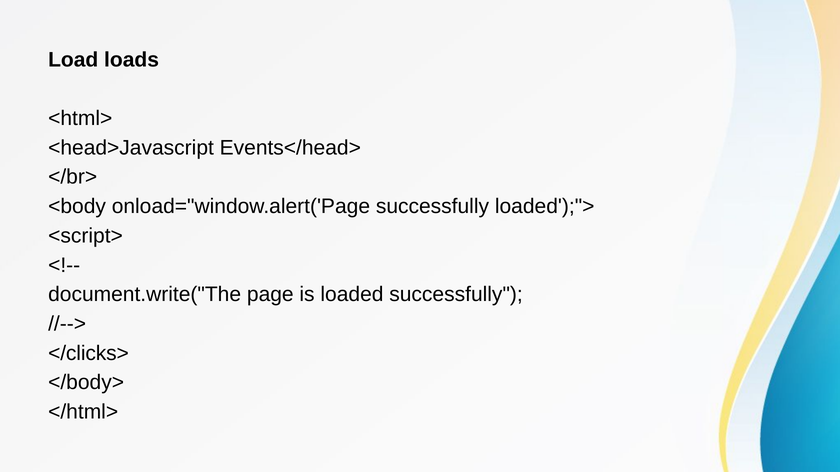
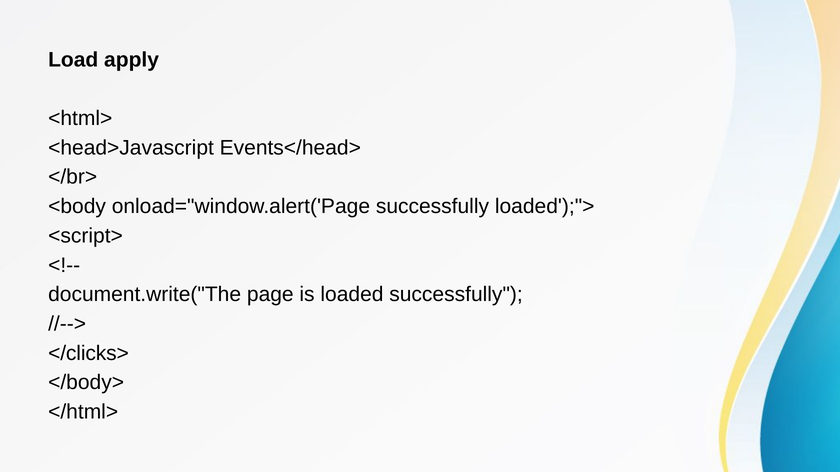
loads: loads -> apply (132, 60)
